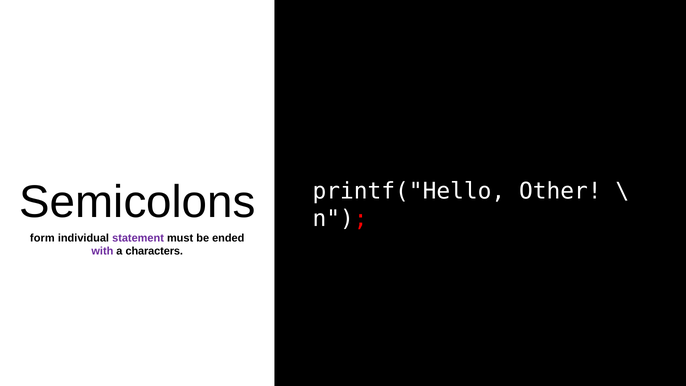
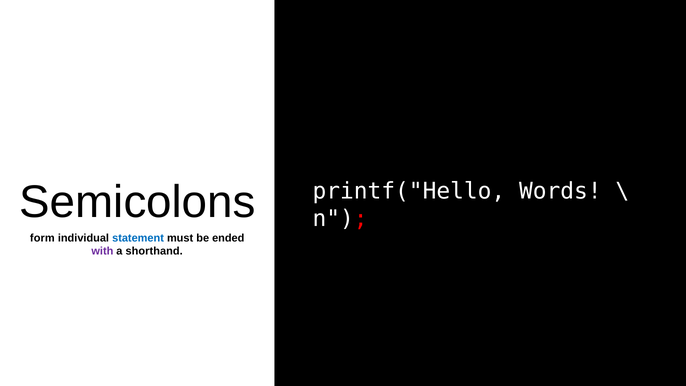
Other: Other -> Words (560, 191)
statement colour: purple -> blue (138, 238)
characters: characters -> shorthand (154, 251)
